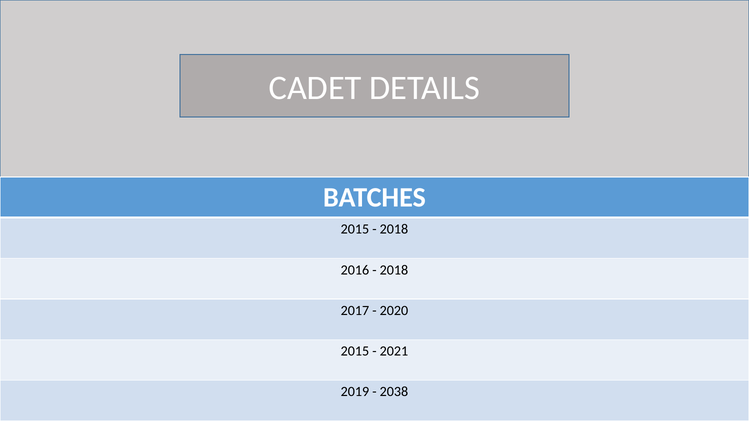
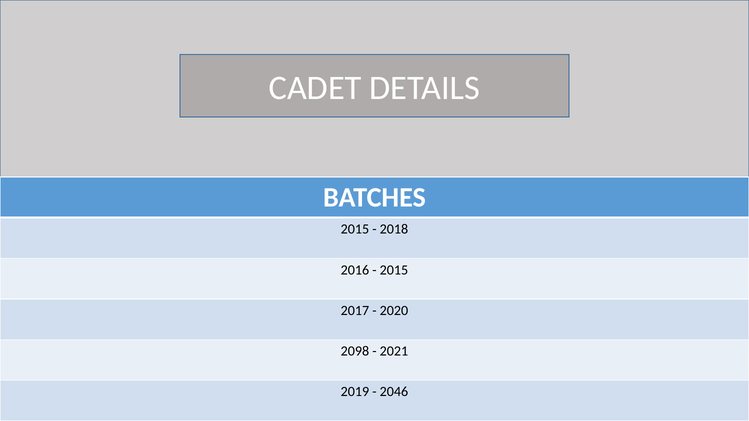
2018: 2018 -> 2015 (394, 270)
2015: 2015 -> 2098 (355, 351)
2038: 2038 -> 2046 (394, 392)
